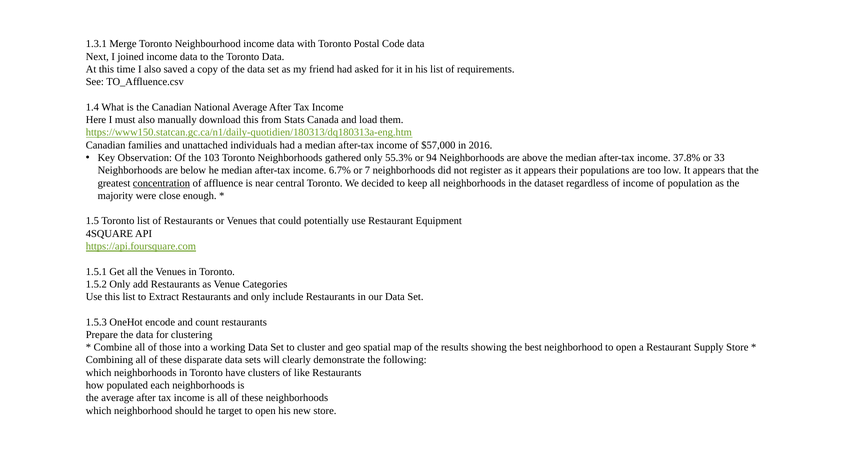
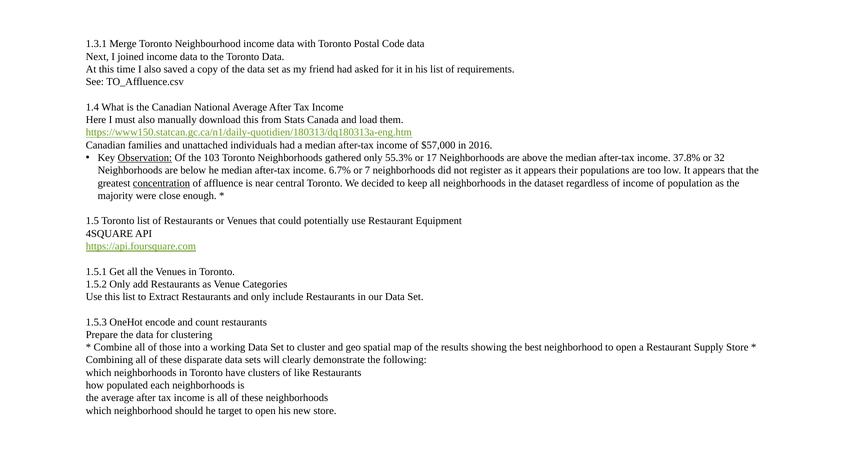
Observation underline: none -> present (145, 158)
94: 94 -> 17 (432, 158)
33: 33 -> 32 (719, 158)
